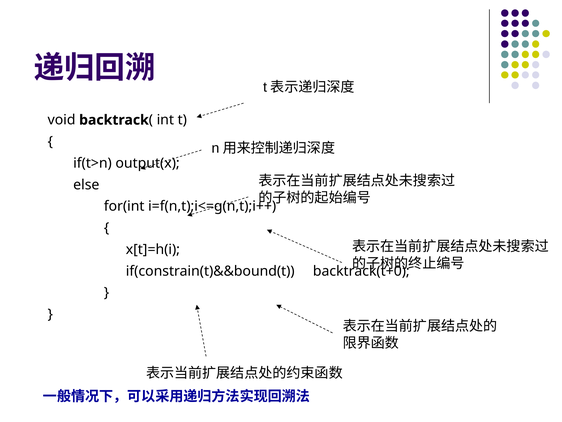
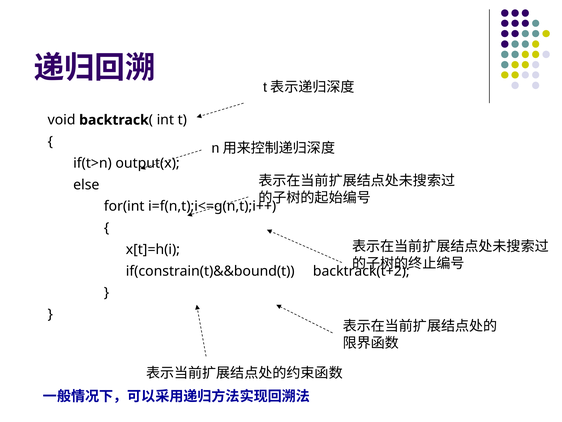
backtrack(t+0: backtrack(t+0 -> backtrack(t+2 (361, 271)
